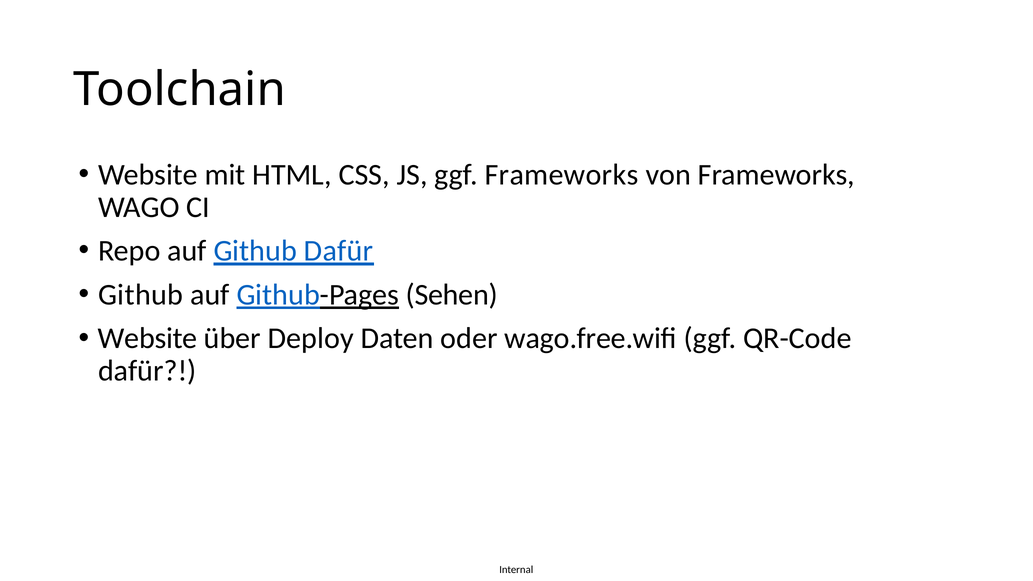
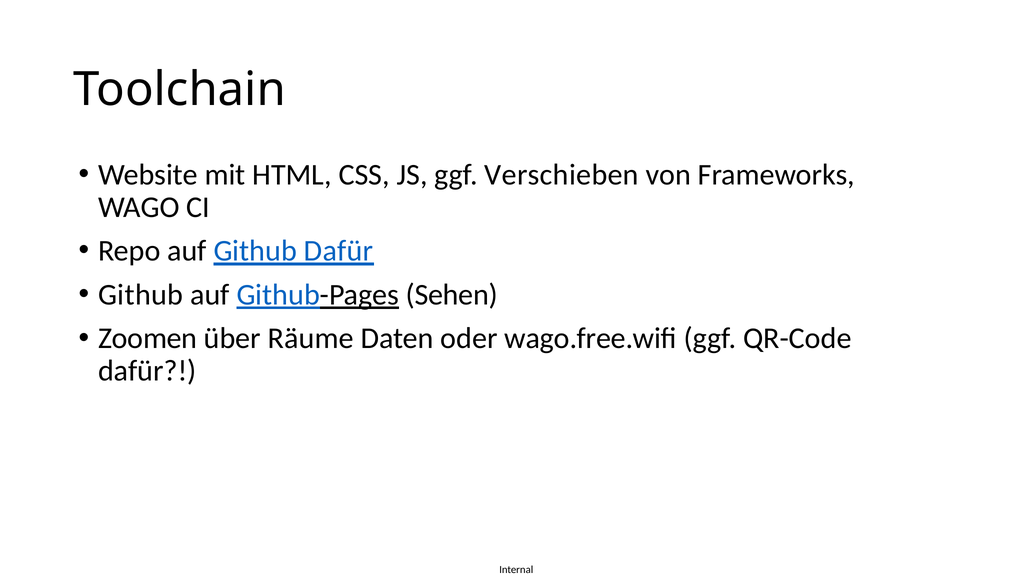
ggf Frameworks: Frameworks -> Verschieben (562, 175)
Website: Website -> Zoomen (148, 338)
Deploy: Deploy -> Räume (311, 338)
